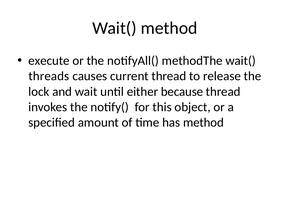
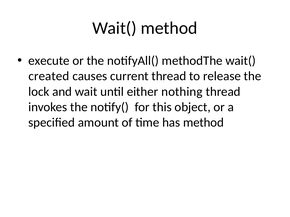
threads: threads -> created (49, 76)
because: because -> nothing (182, 92)
